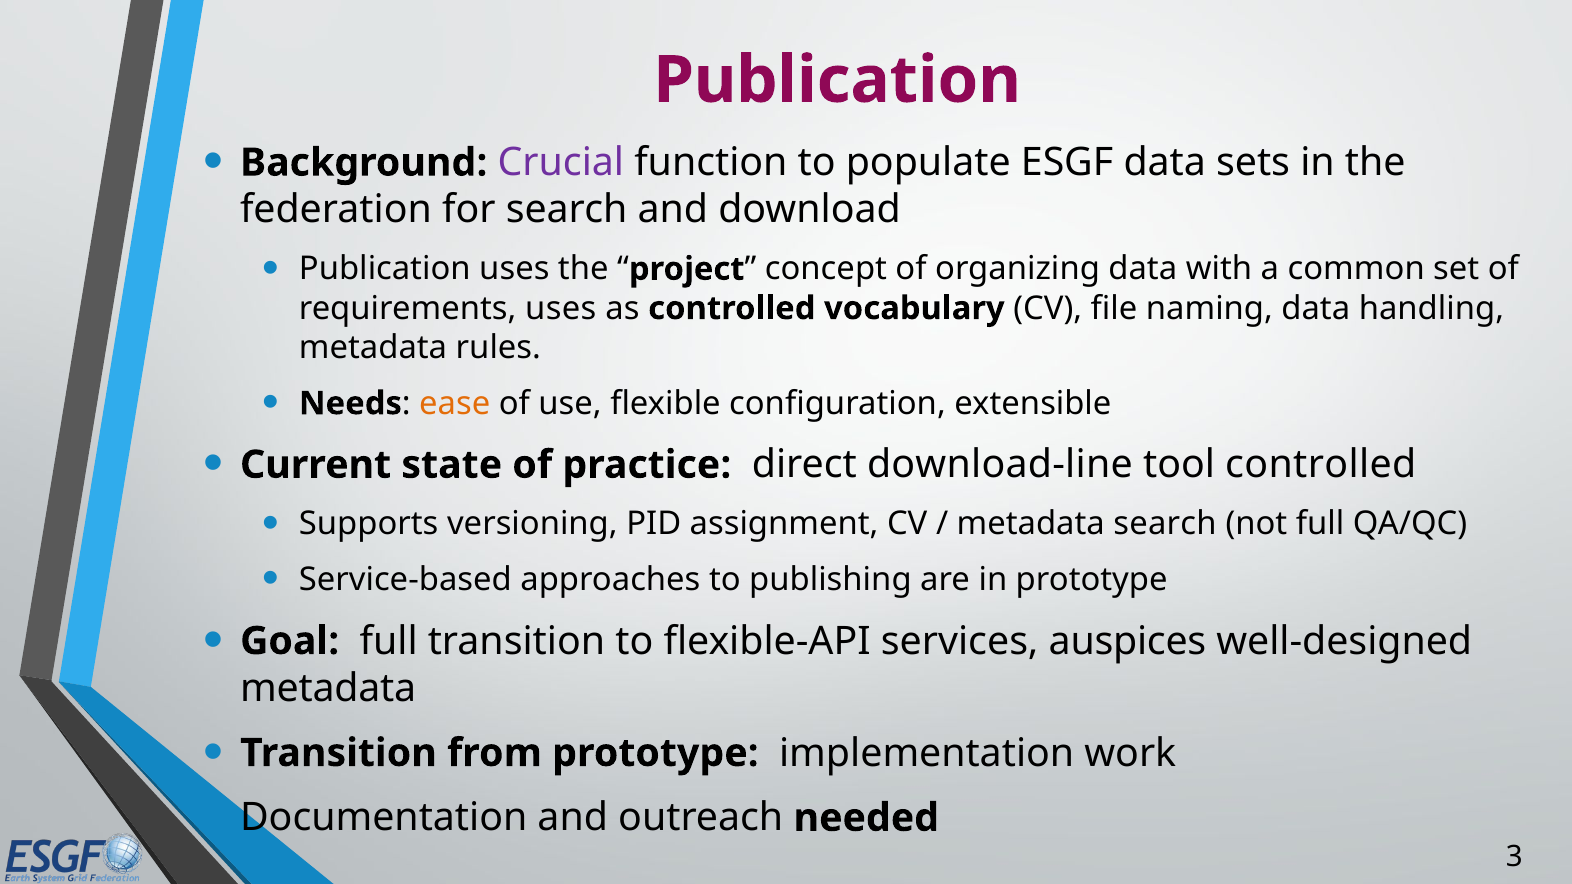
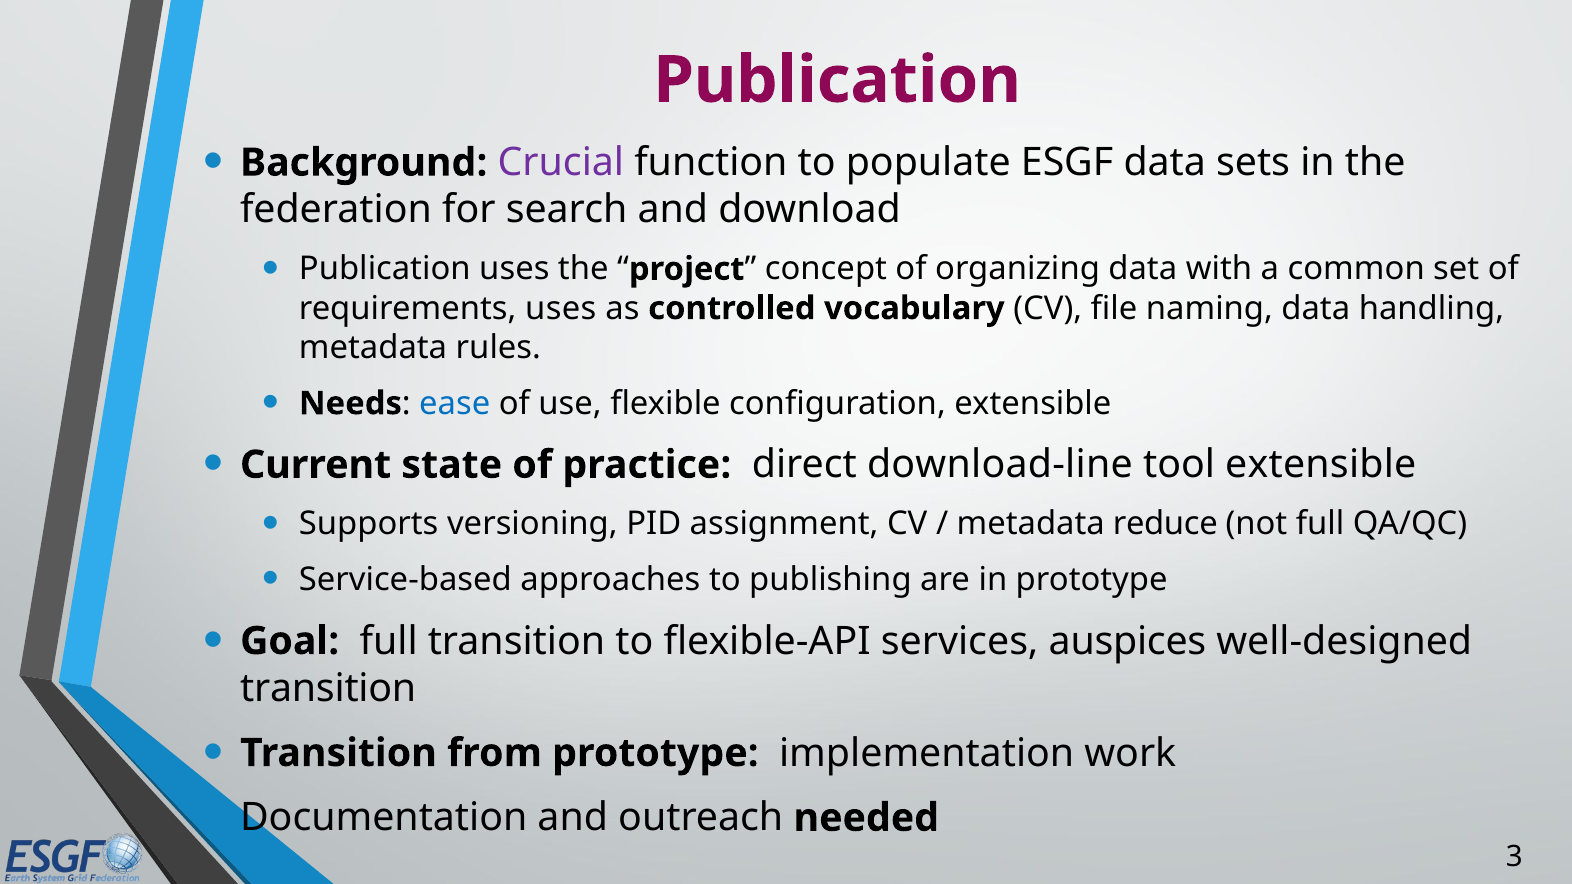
ease colour: orange -> blue (455, 404)
tool controlled: controlled -> extensible (1321, 465)
metadata search: search -> reduce (1165, 524)
metadata: metadata -> transition (328, 688)
